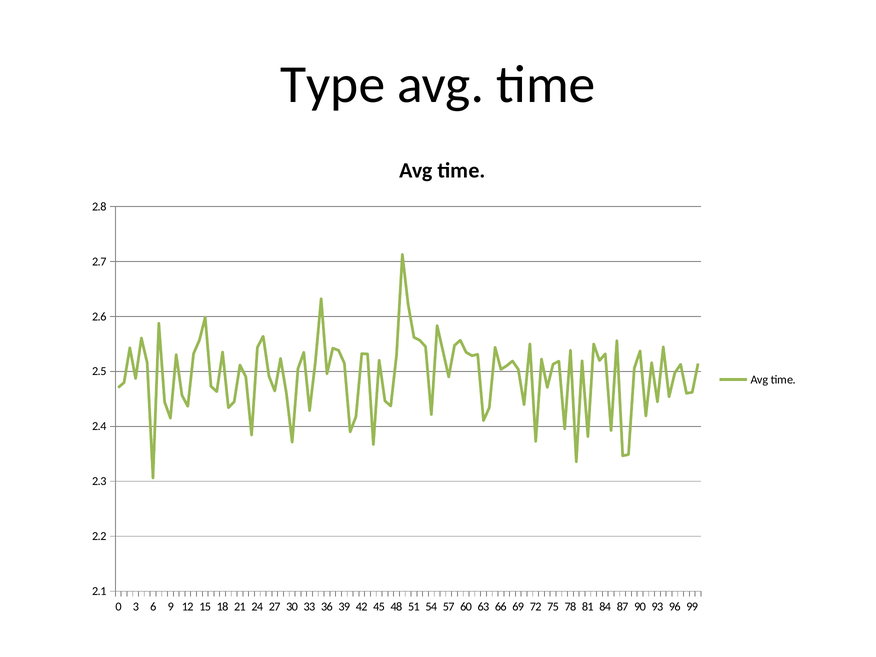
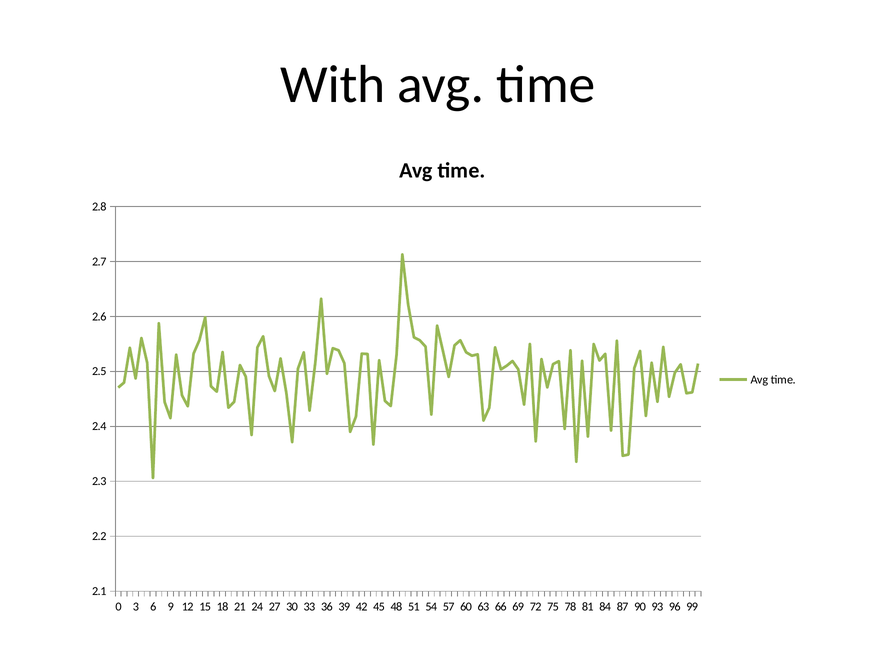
Type: Type -> With (333, 85)
